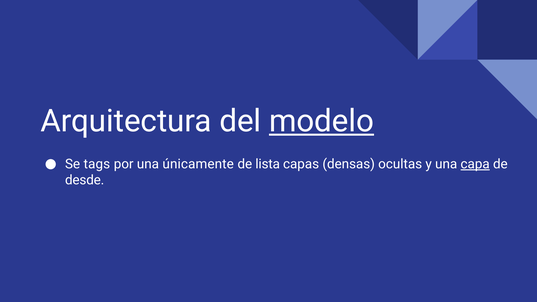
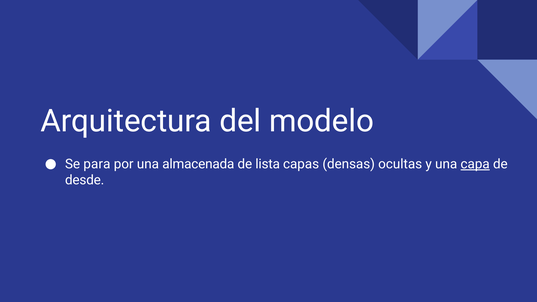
modelo underline: present -> none (322, 121)
tags: tags -> para (97, 164)
únicamente: únicamente -> almacenada (198, 164)
